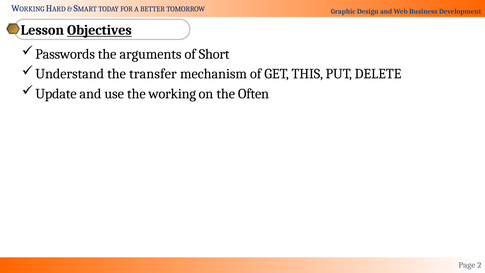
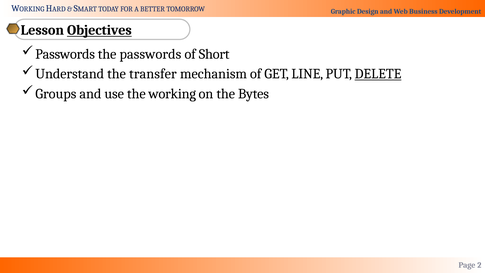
the arguments: arguments -> passwords (150, 54)
THIS: THIS -> LINE (307, 74)
DELETE underline: none -> present (378, 74)
Update: Update -> Groups (56, 94)
Often: Often -> Bytes (253, 94)
